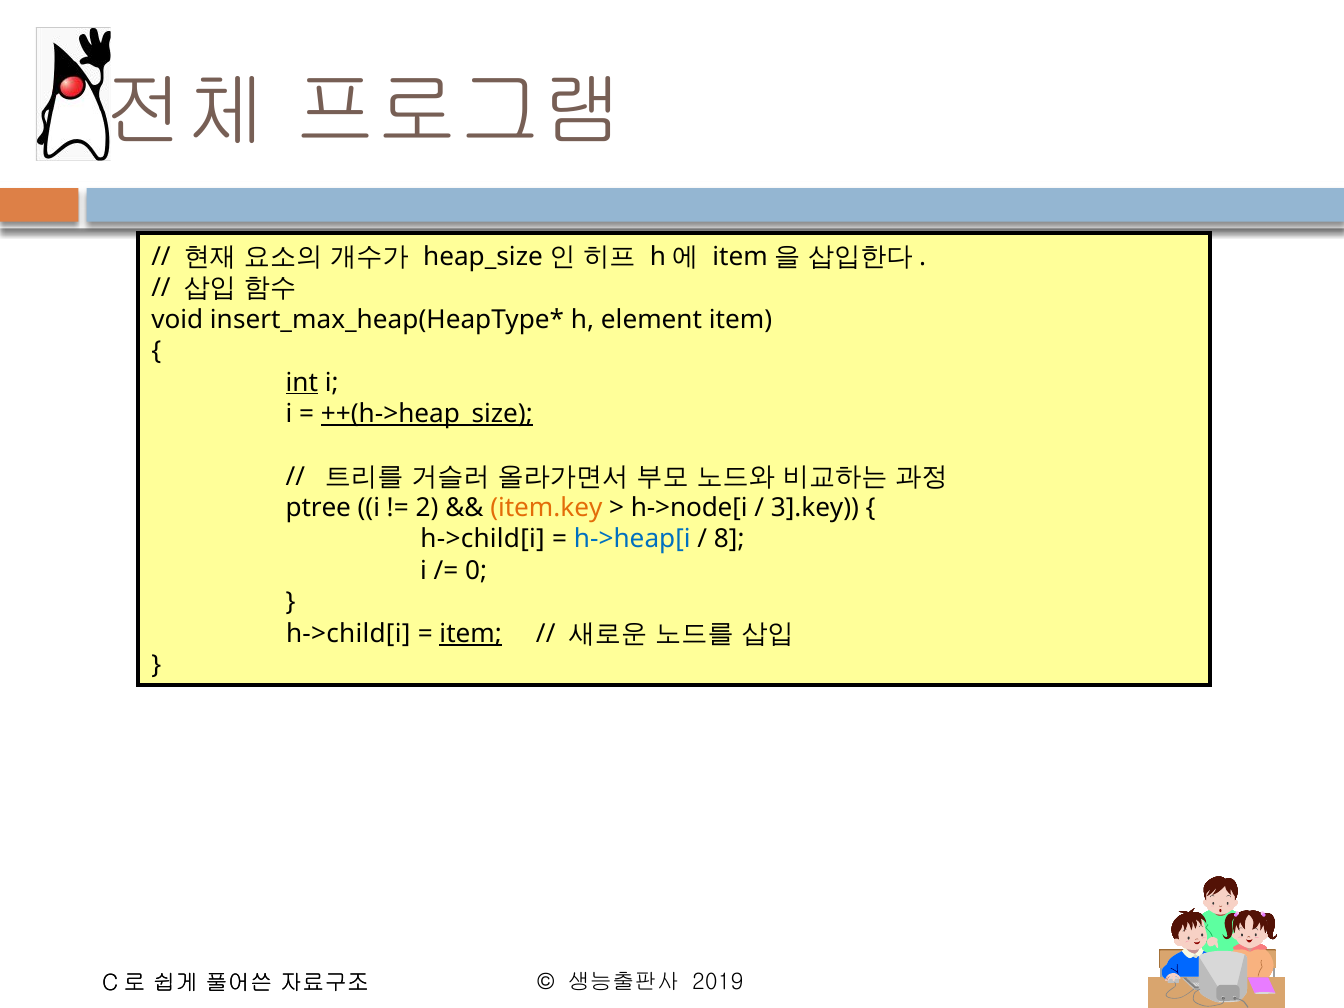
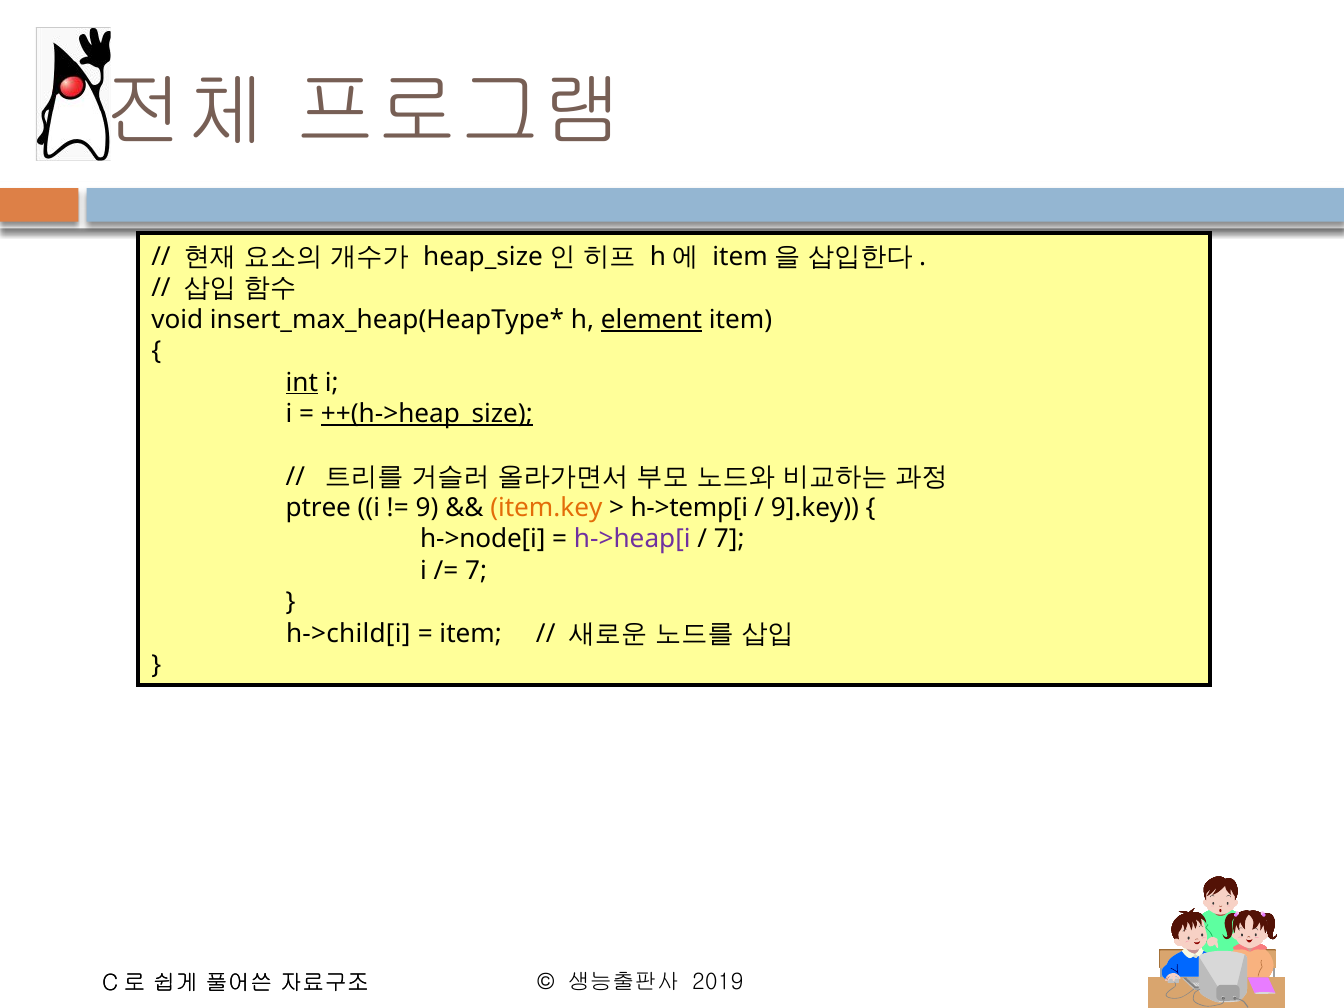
element underline: none -> present (652, 320)
2: 2 -> 9 (427, 508)
h->node[i: h->node[i -> h->temp[i (689, 508)
3].key: 3].key -> 9].key (815, 508)
h->child[i: h->child[i -> h->node[i (483, 539)
h->heap[i colour: blue -> purple (632, 539)
8: 8 -> 7 (729, 539)
0: 0 -> 7 (476, 571)
item underline: present -> none (471, 633)
